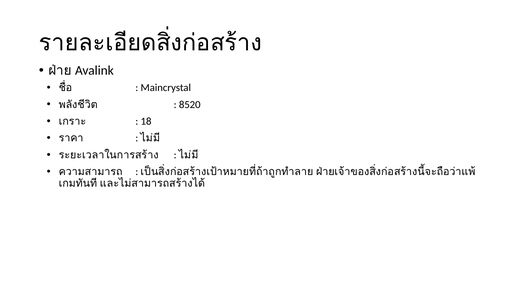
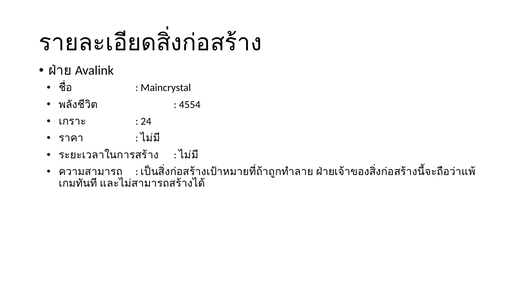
8520: 8520 -> 4554 (190, 105)
18: 18 -> 24 (146, 122)
